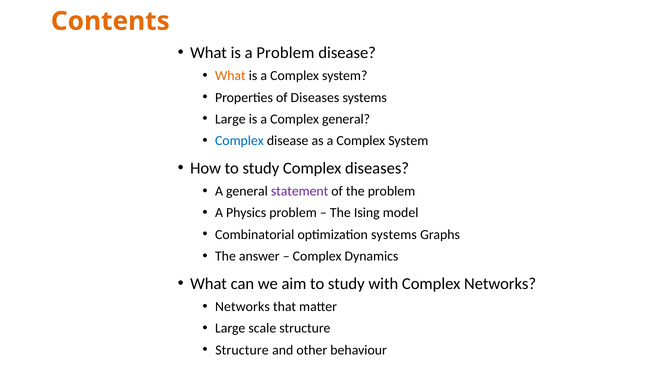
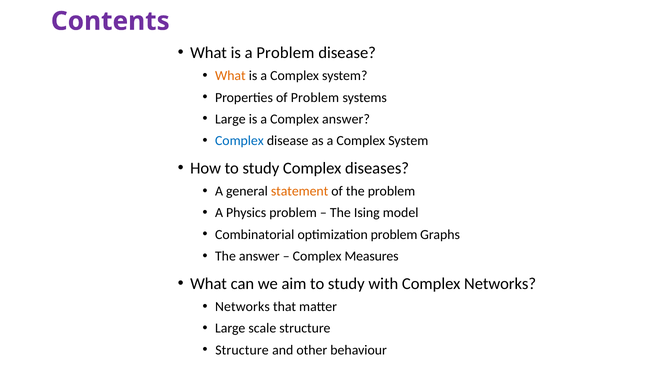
Contents colour: orange -> purple (110, 21)
of Diseases: Diseases -> Problem (315, 97)
Complex general: general -> answer (346, 119)
statement colour: purple -> orange (300, 191)
optimization systems: systems -> problem (394, 234)
Dynamics: Dynamics -> Measures (372, 256)
